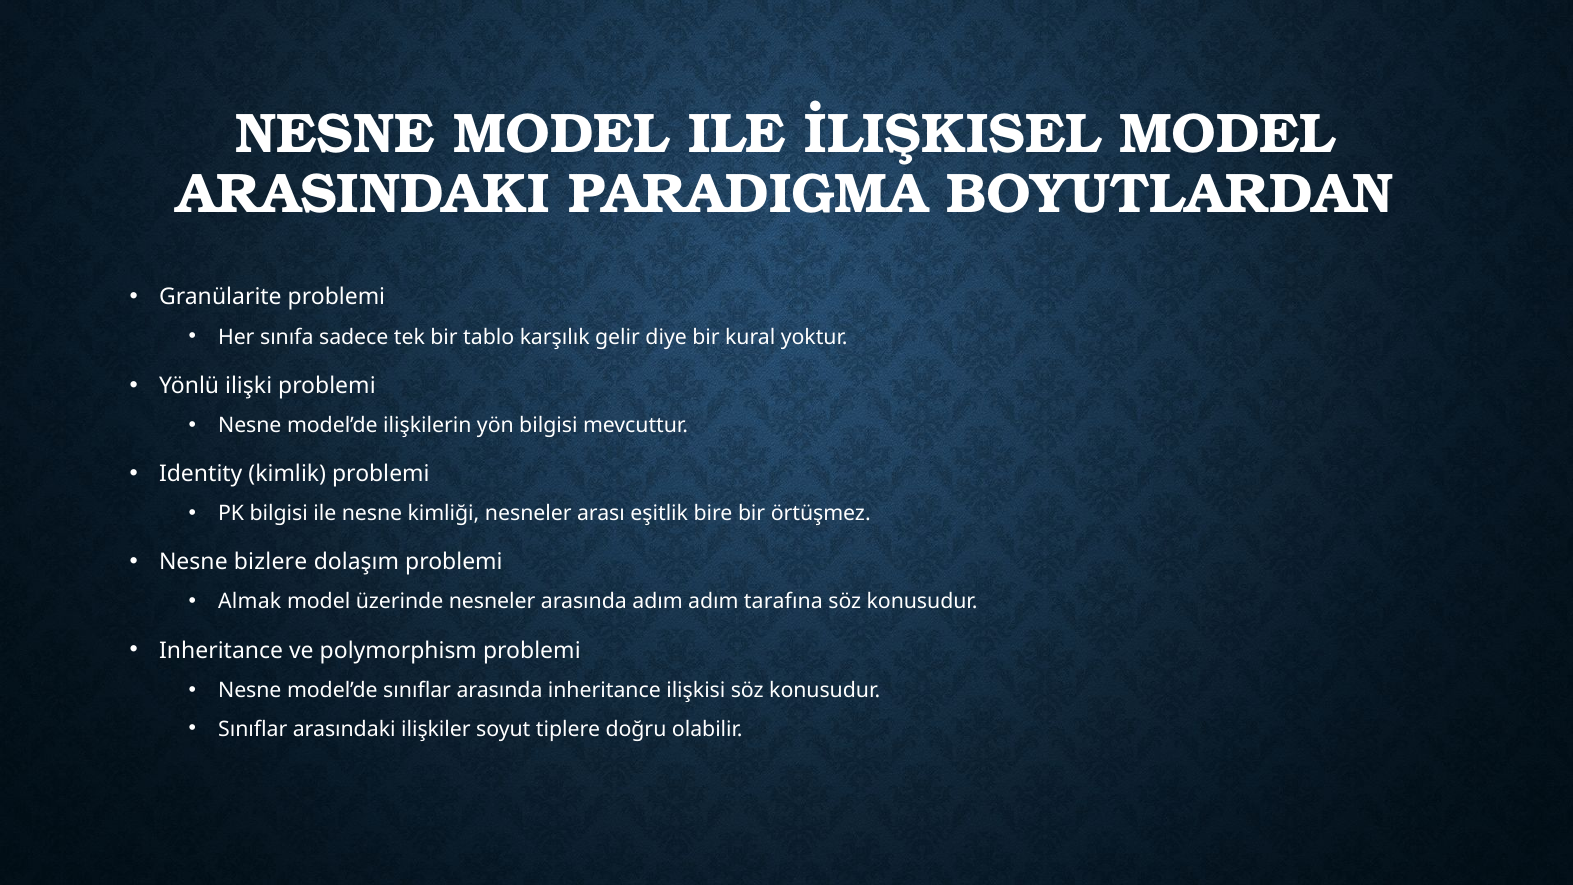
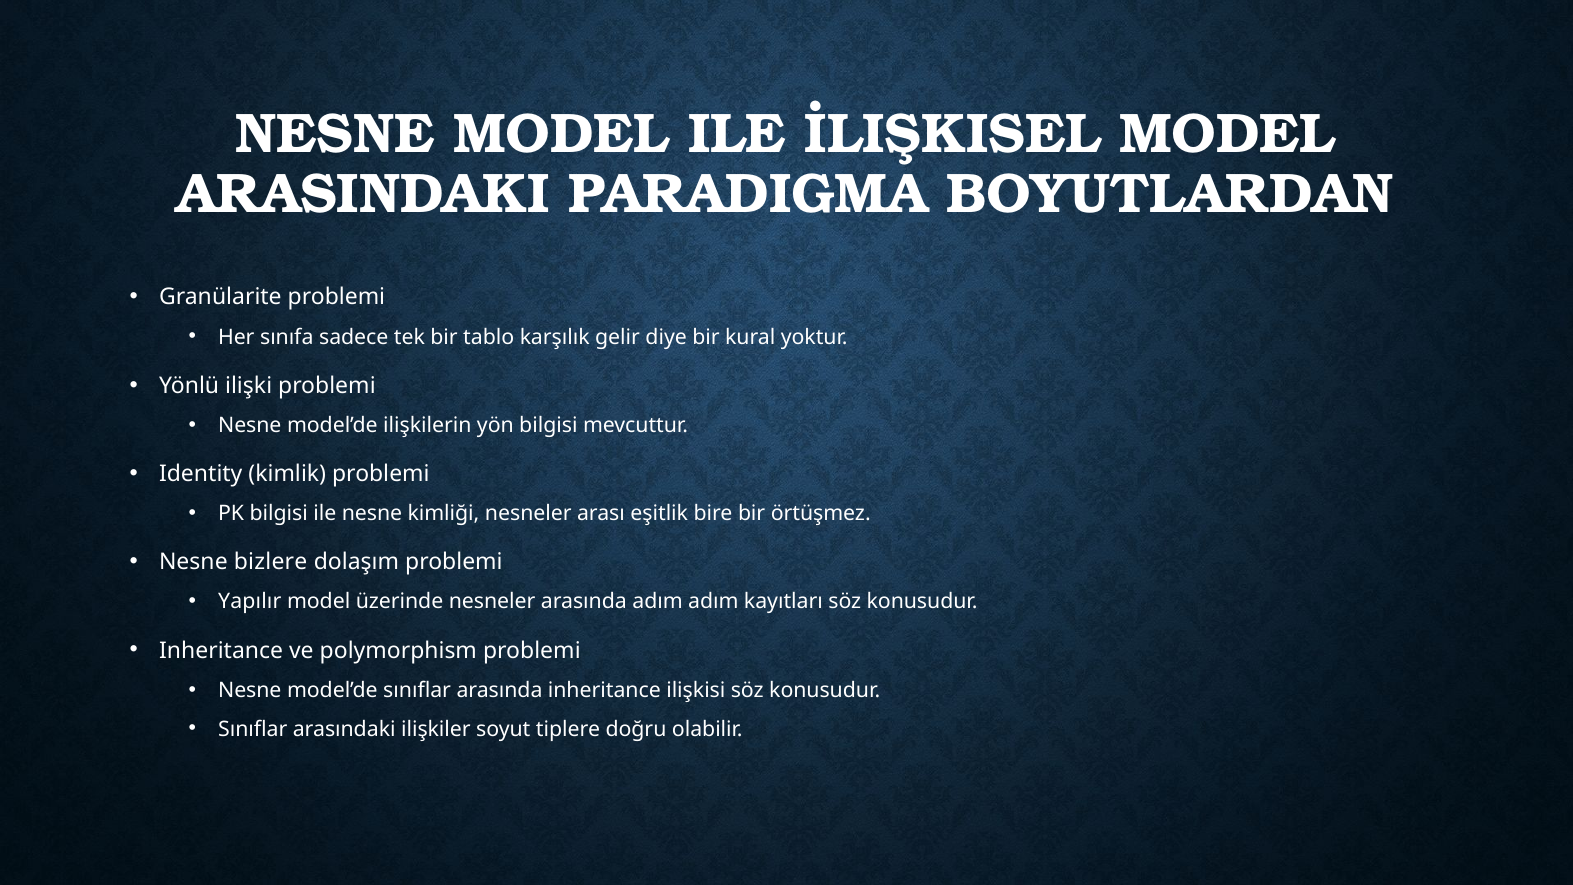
Almak: Almak -> Yapılır (250, 602)
tarafına: tarafına -> kayıtları (783, 602)
